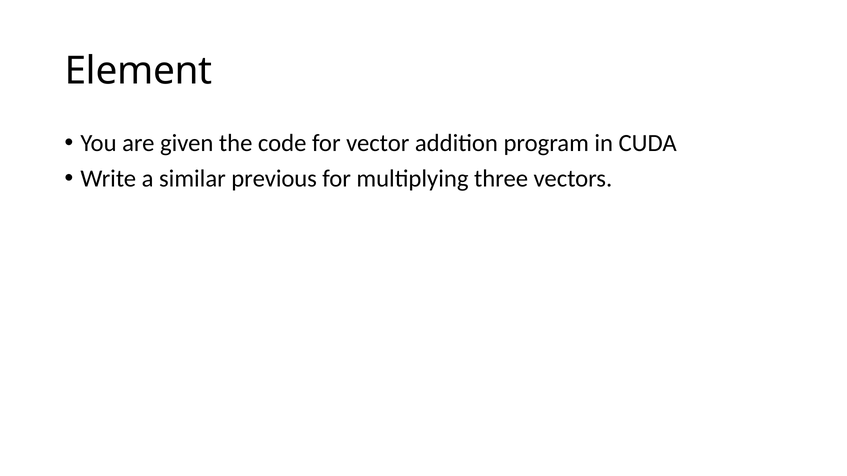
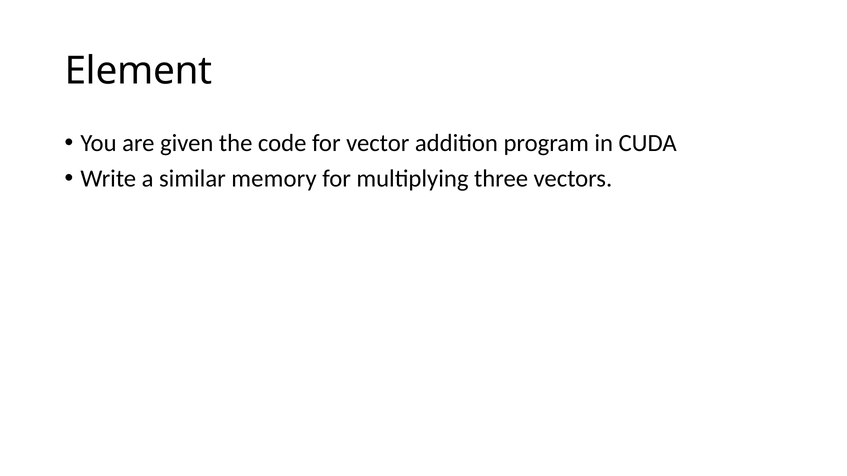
previous: previous -> memory (274, 179)
